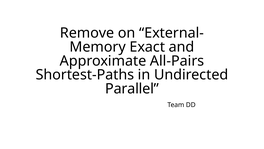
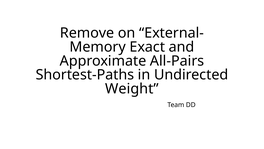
Parallel: Parallel -> Weight (132, 88)
